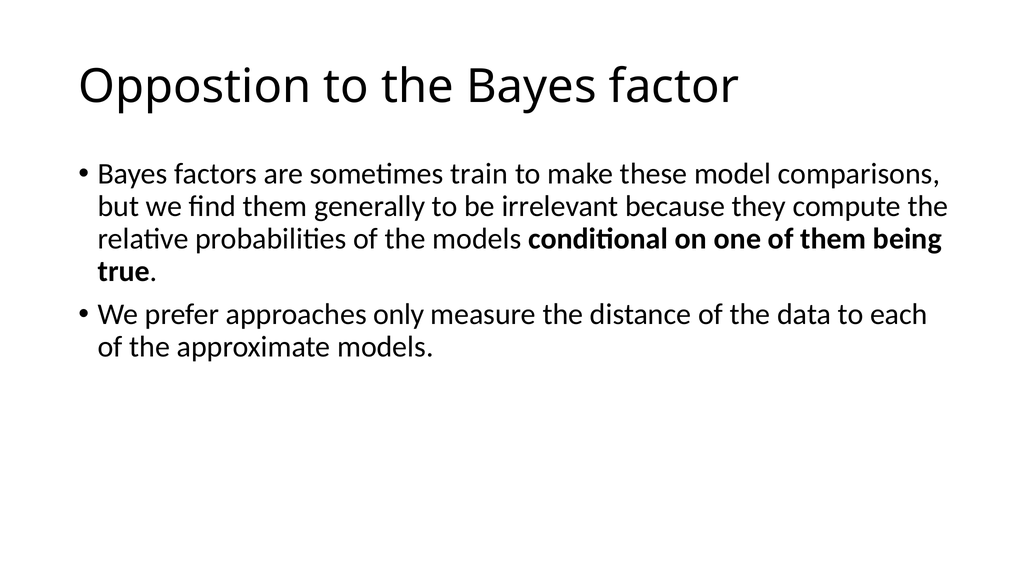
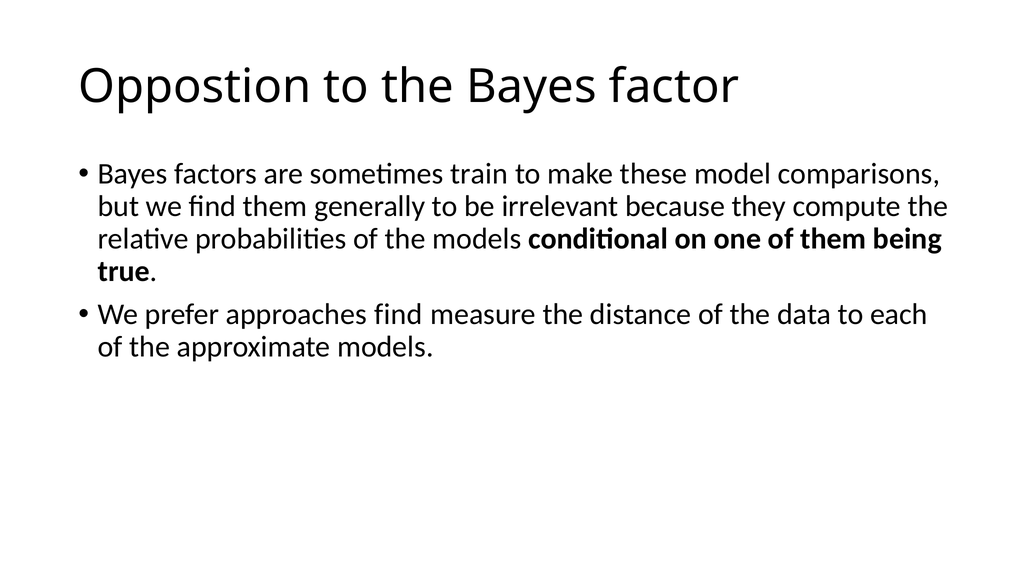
approaches only: only -> find (398, 314)
